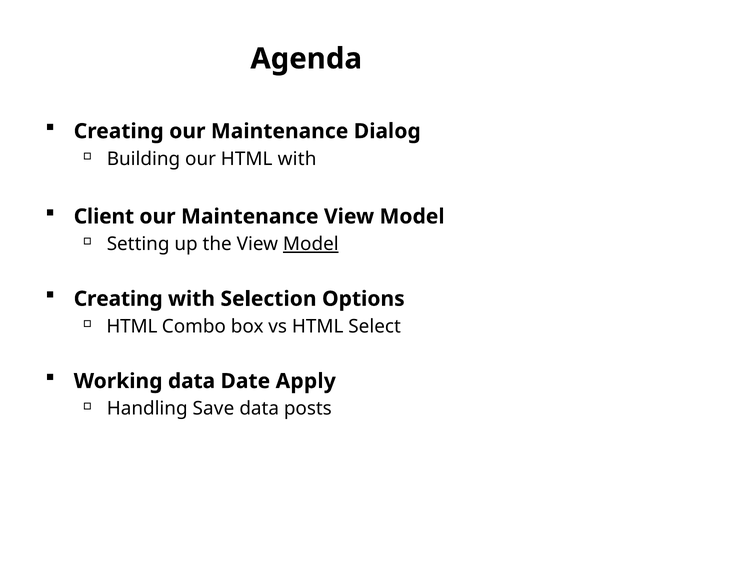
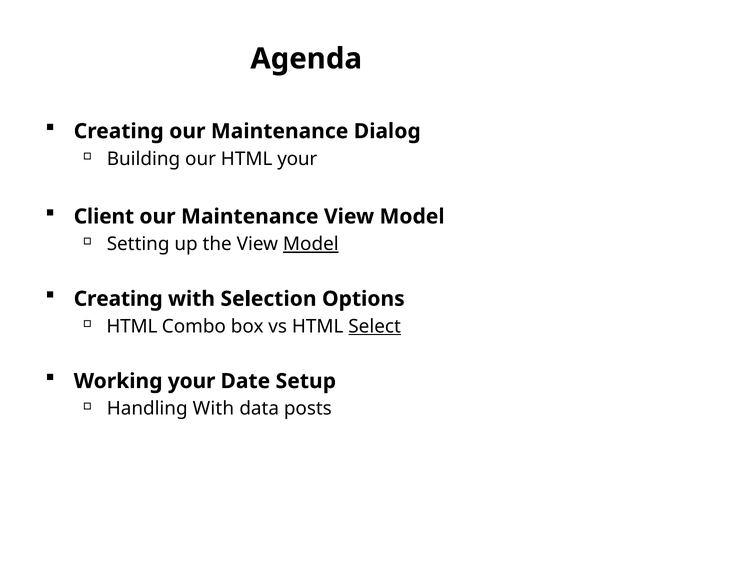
HTML with: with -> your (297, 159)
Select underline: none -> present (375, 326)
Working data: data -> your (192, 381)
Apply: Apply -> Setup (306, 381)
Handling Save: Save -> With (213, 409)
